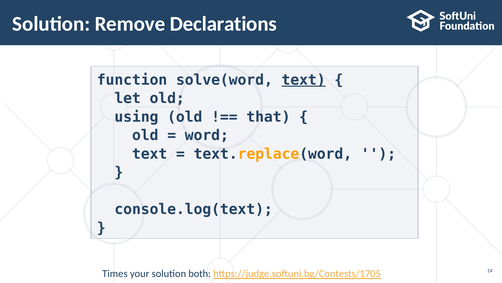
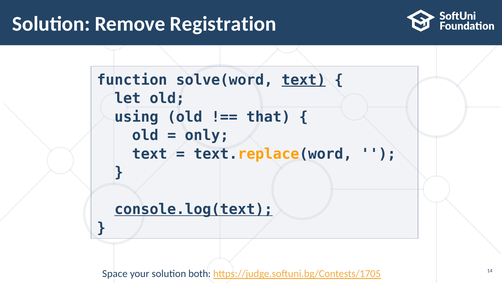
Declarations: Declarations -> Registration (223, 24)
word: word -> only (207, 135)
console.log(text underline: none -> present (194, 209)
Times: Times -> Space (115, 273)
